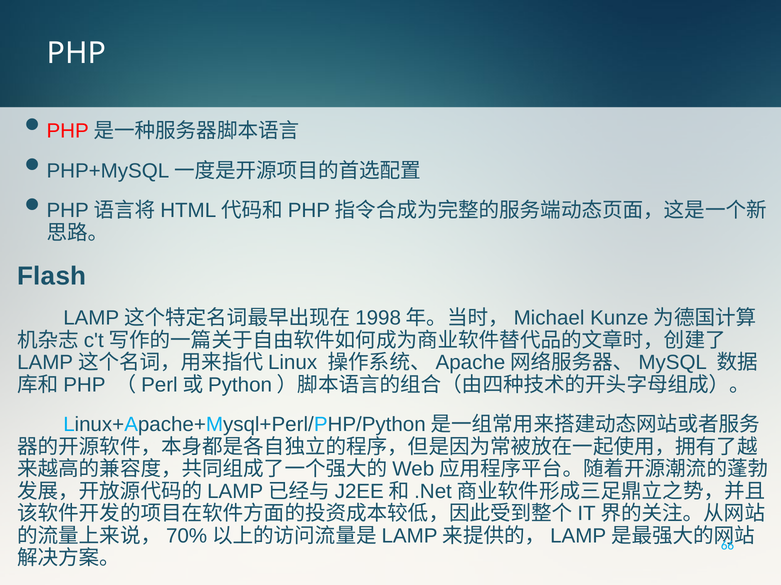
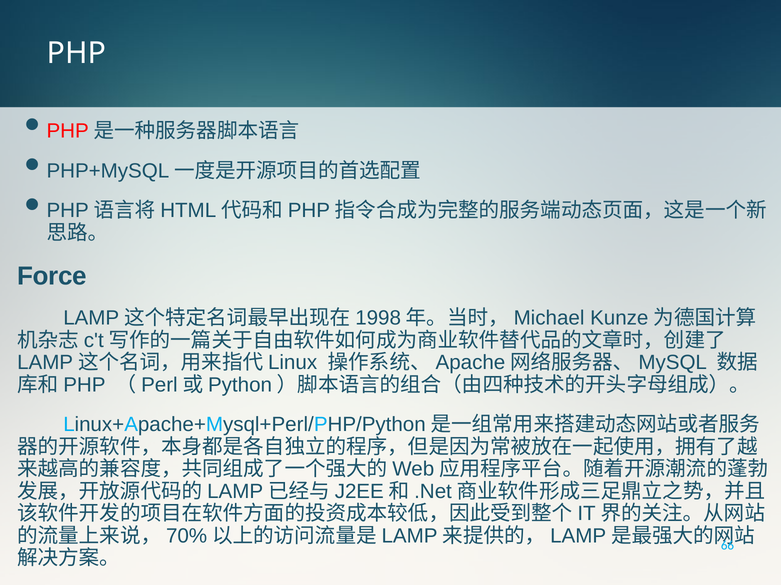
Flash: Flash -> Force (52, 277)
